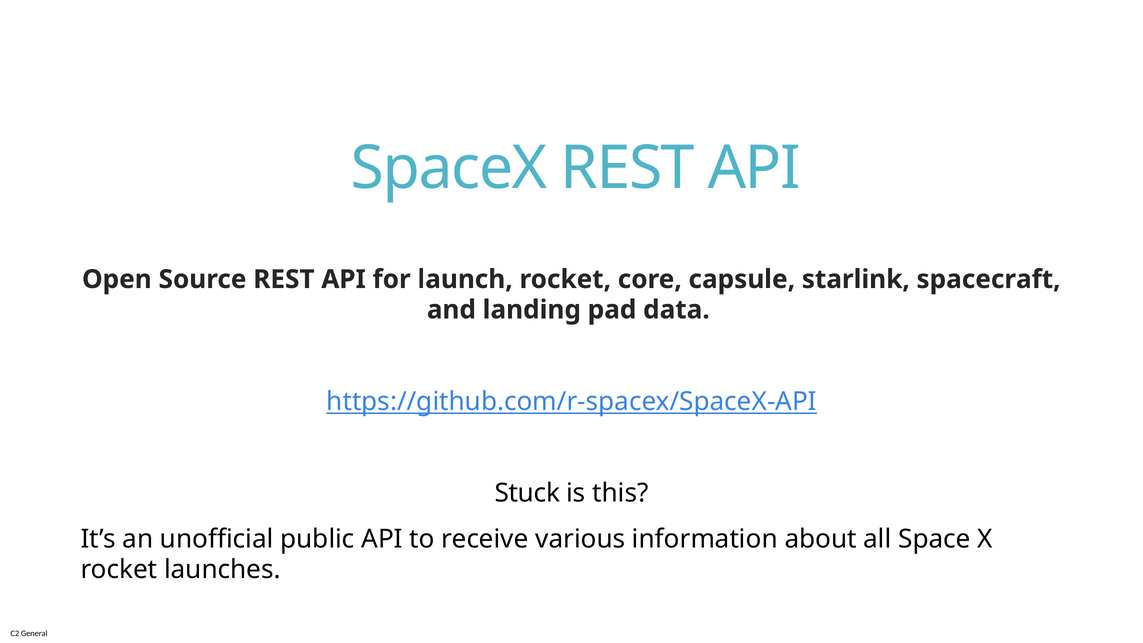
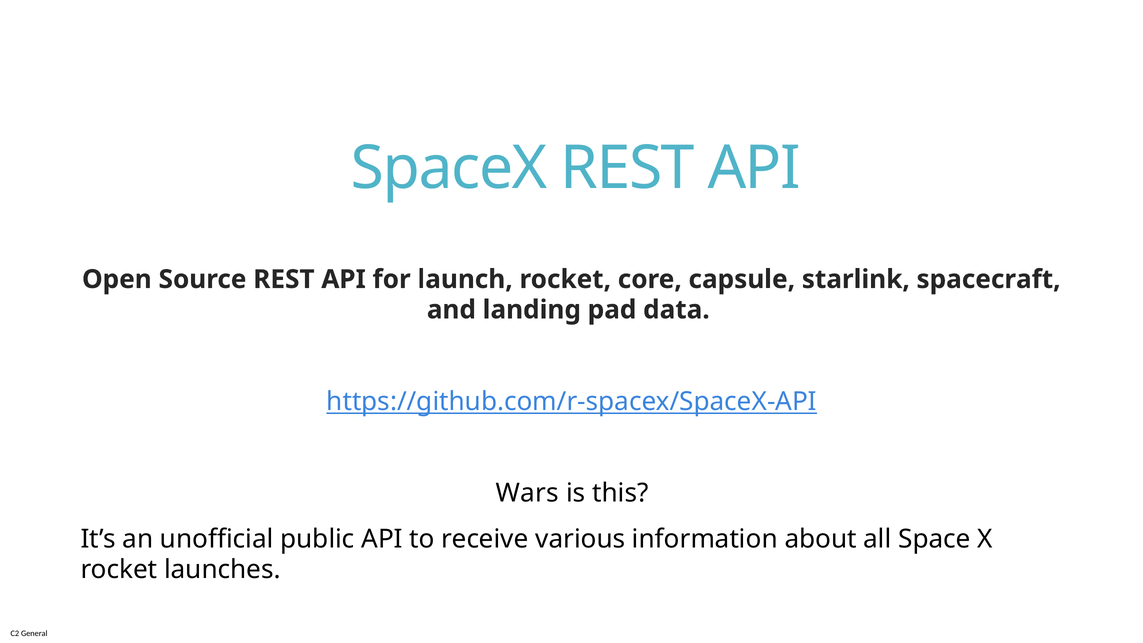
Stuck: Stuck -> Wars (527, 493)
